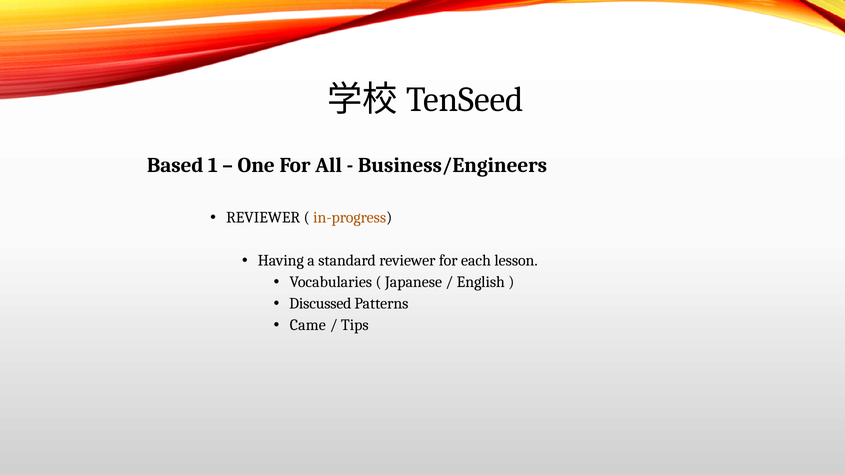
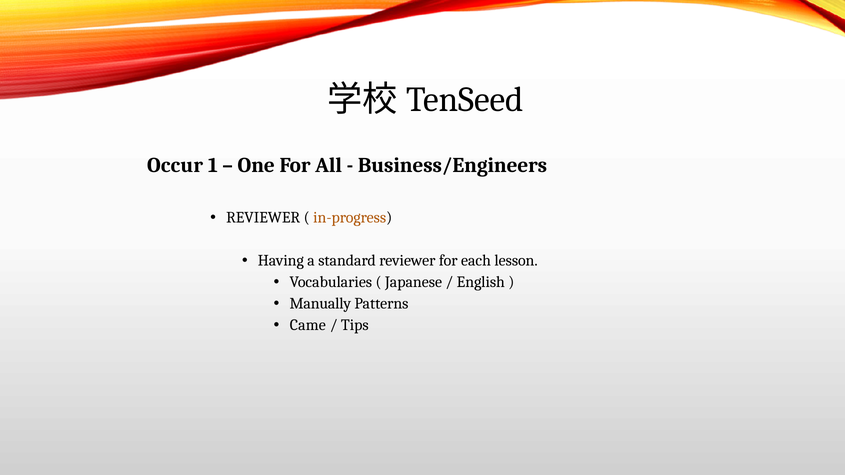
Based: Based -> Occur (175, 165)
Discussed: Discussed -> Manually (320, 304)
